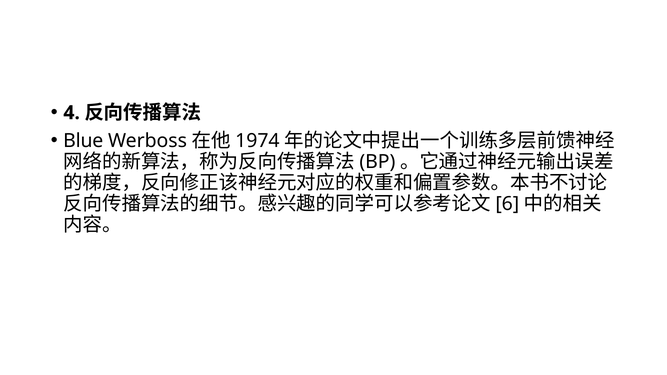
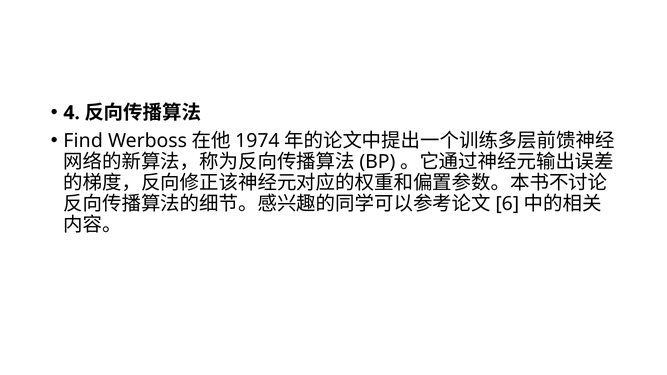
Blue: Blue -> Find (83, 141)
